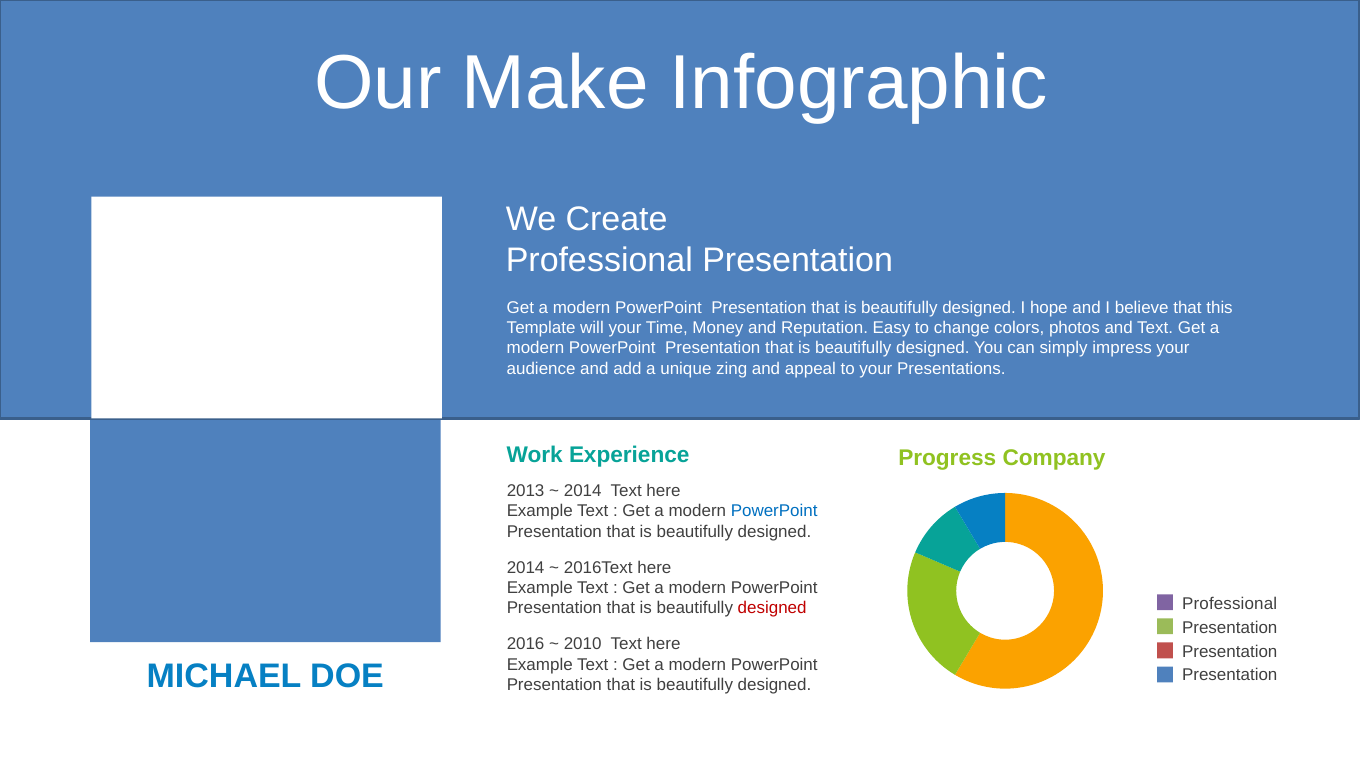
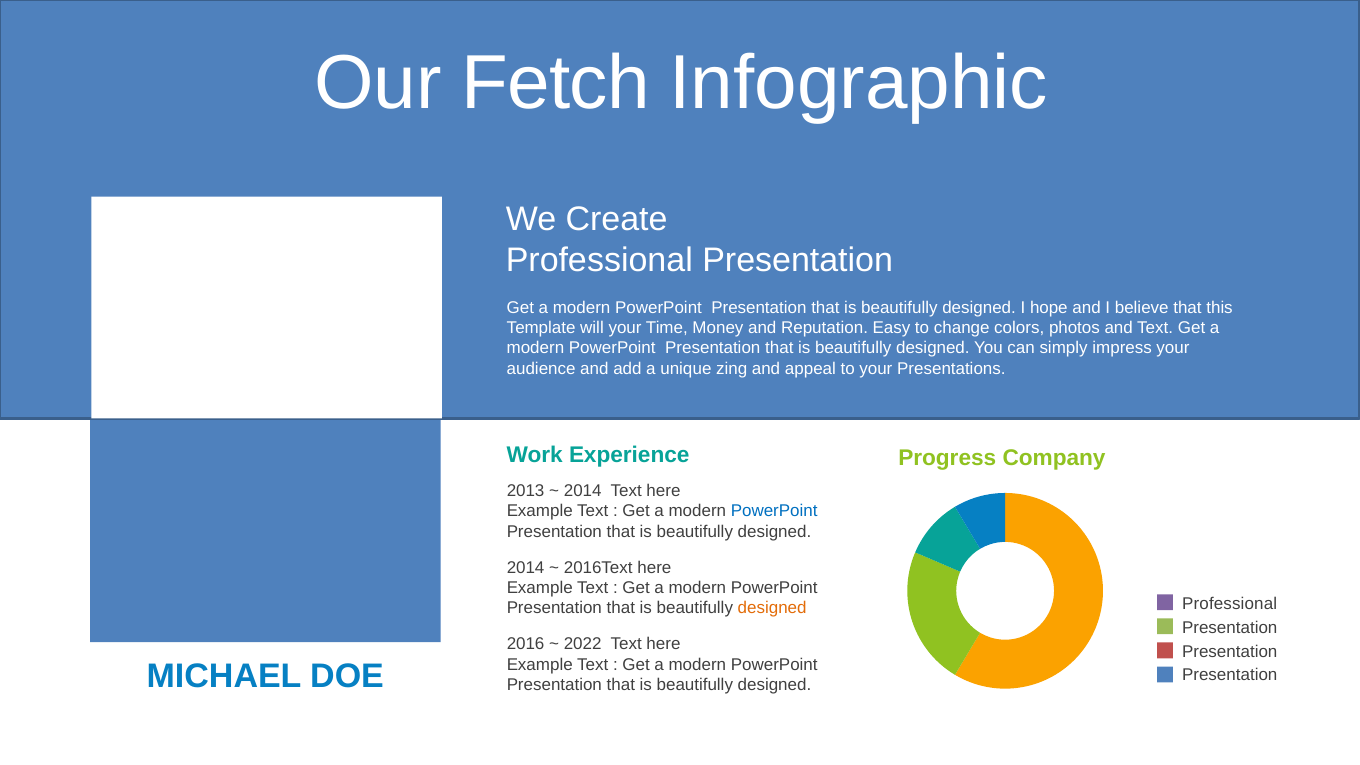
Make: Make -> Fetch (556, 84)
designed colour: red -> orange (772, 608)
2010: 2010 -> 2022 (583, 644)
